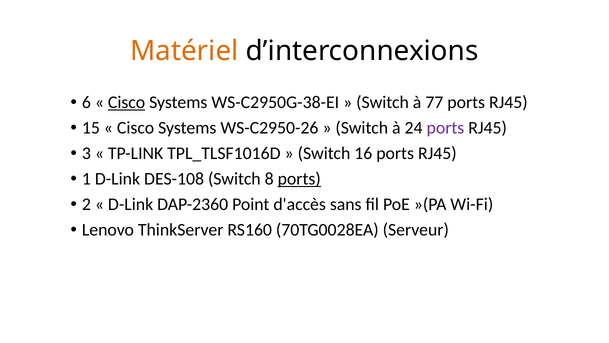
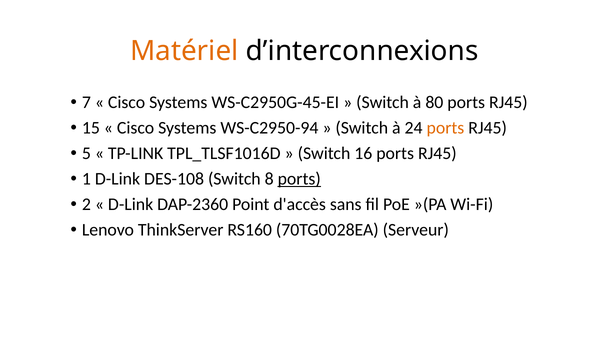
6: 6 -> 7 (86, 102)
Cisco underline: present -> none (127, 102)
WS-C2950G-38-EI: WS-C2950G-38-EI -> WS-C2950G-45-EI (275, 102)
77: 77 -> 80 (434, 102)
WS-C2950-26: WS-C2950-26 -> WS-C2950-94 (269, 128)
ports colour: purple -> orange (445, 128)
3: 3 -> 5 (86, 153)
